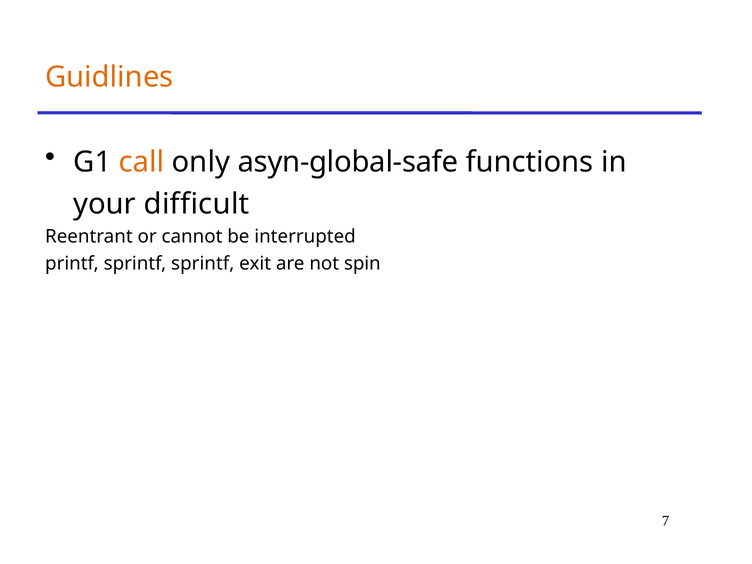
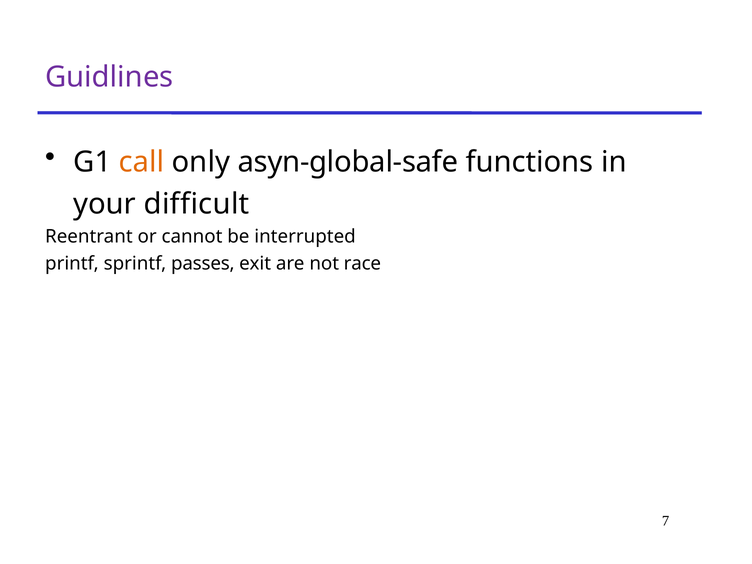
Guidlines colour: orange -> purple (109, 77)
sprintf sprintf: sprintf -> passes (203, 264)
spin: spin -> race (362, 264)
